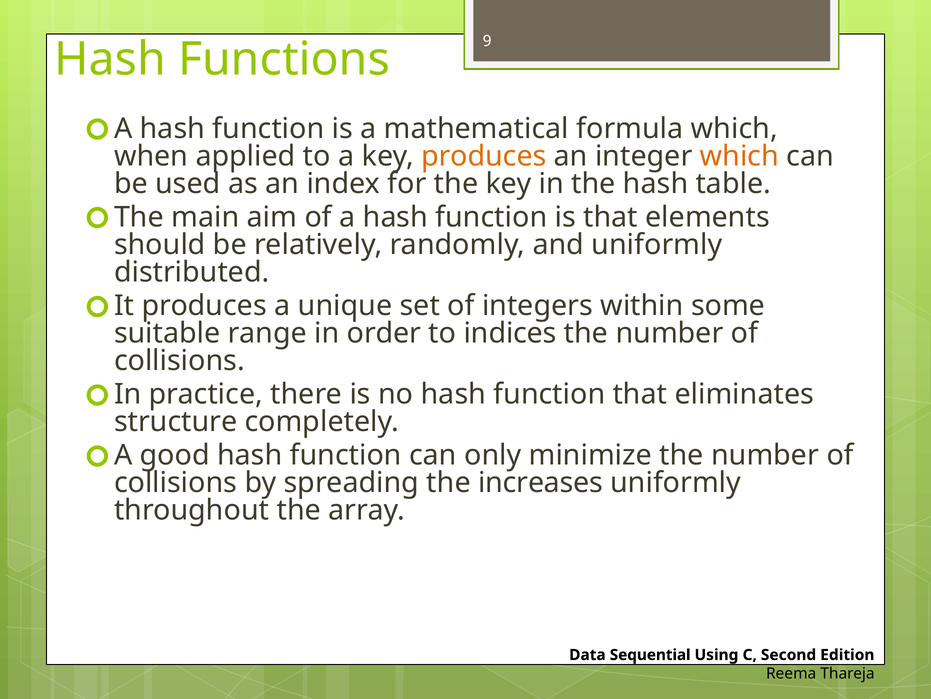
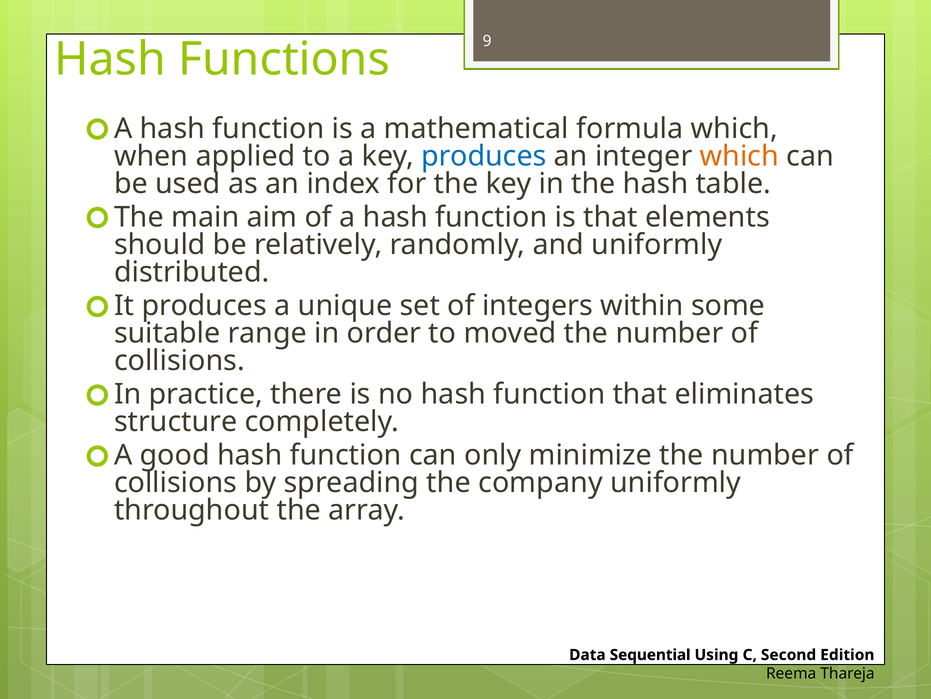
produces colour: orange -> blue (484, 156)
indices: indices -> moved (510, 333)
increases: increases -> company (540, 482)
